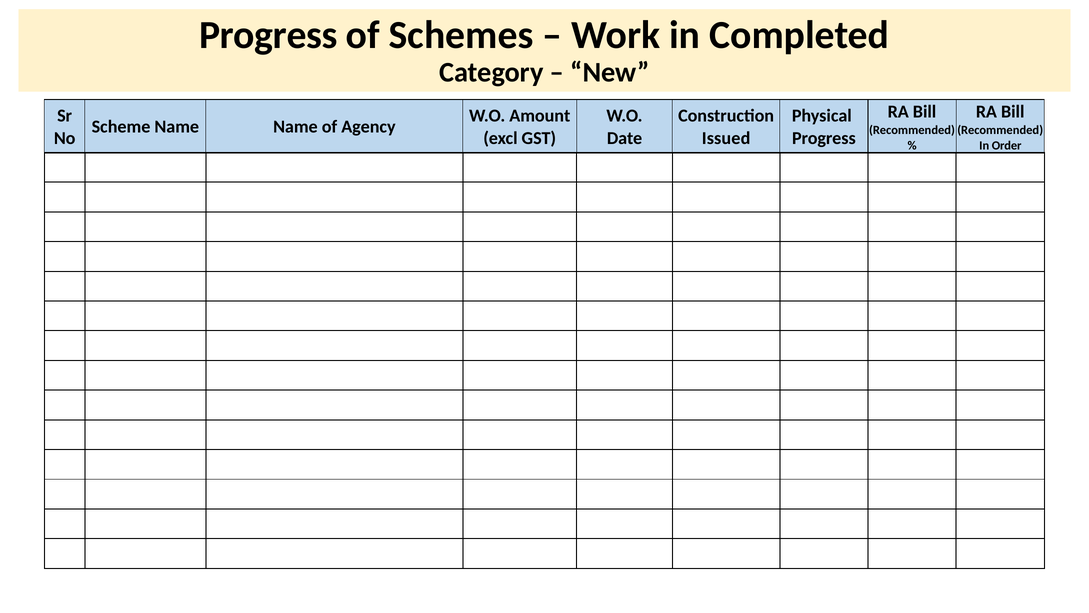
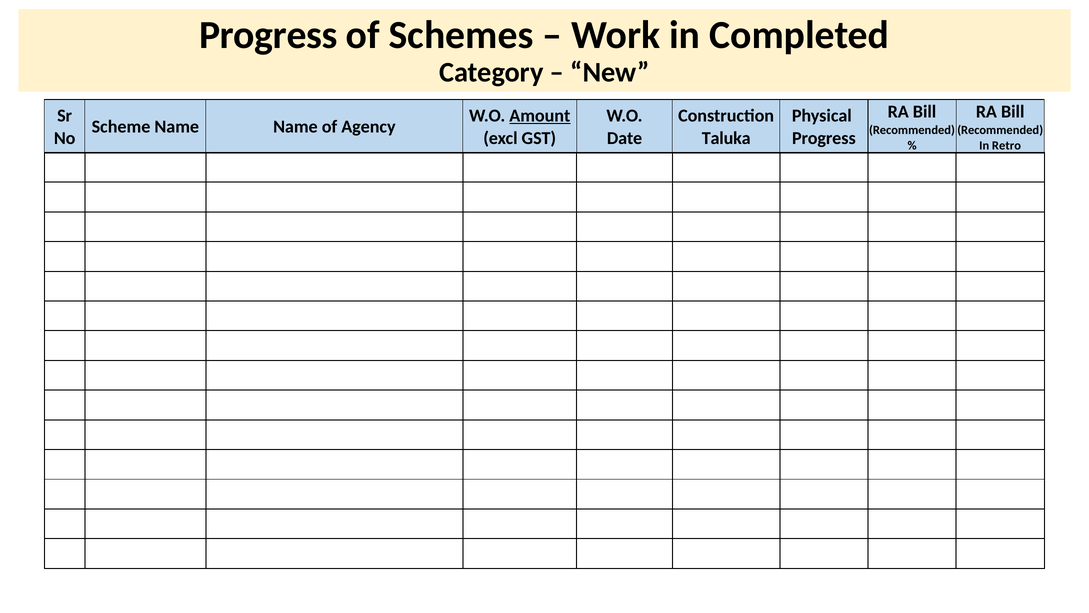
Amount underline: none -> present (540, 116)
Issued: Issued -> Taluka (726, 138)
Order: Order -> Retro (1007, 146)
